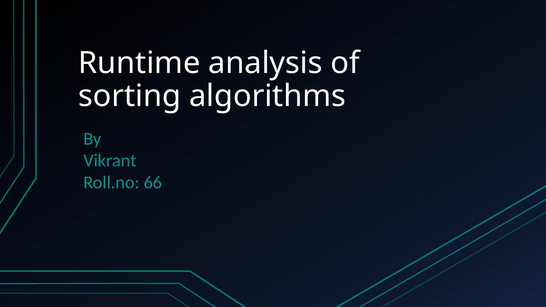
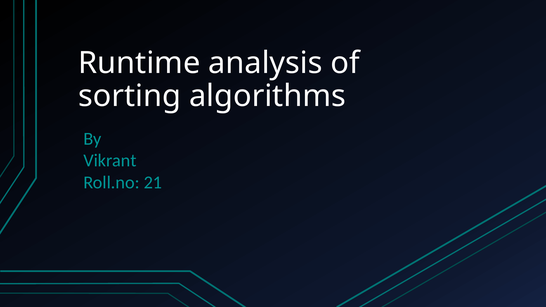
66: 66 -> 21 (153, 182)
